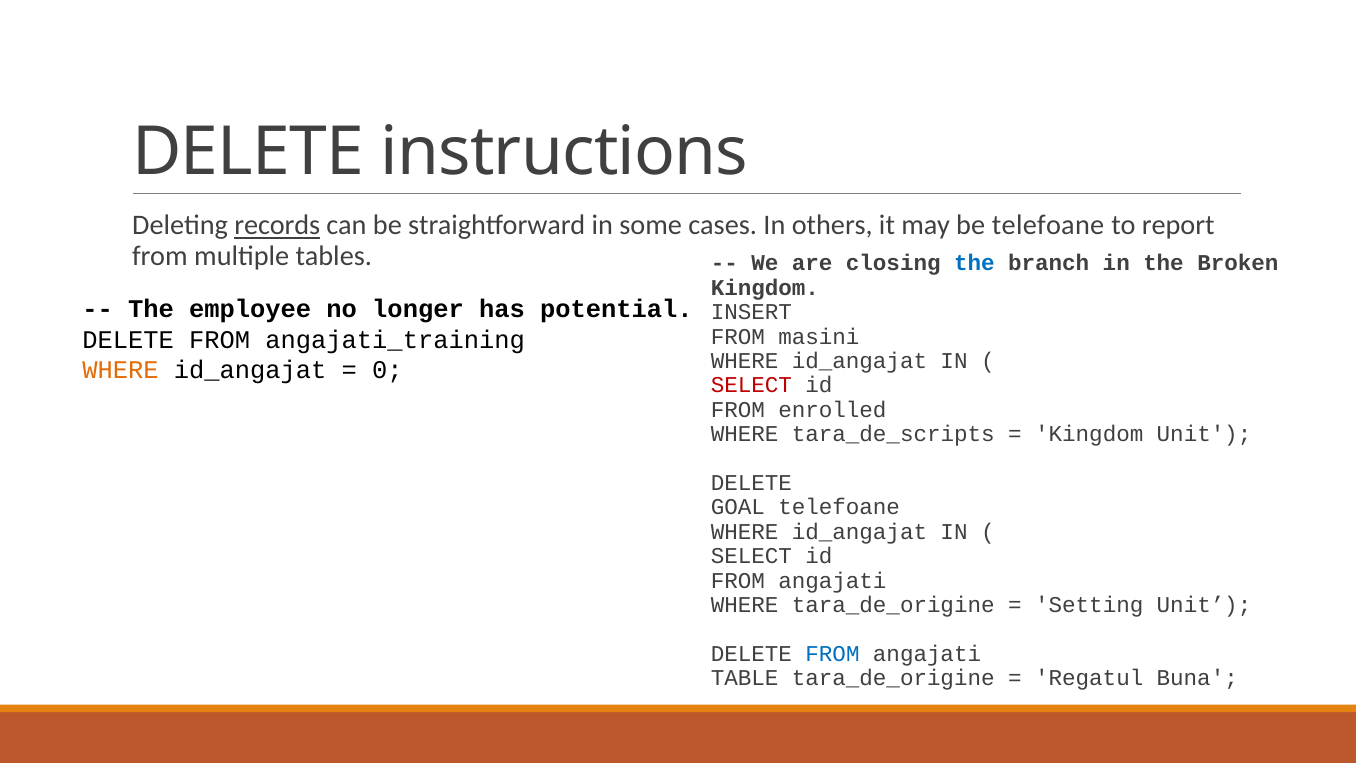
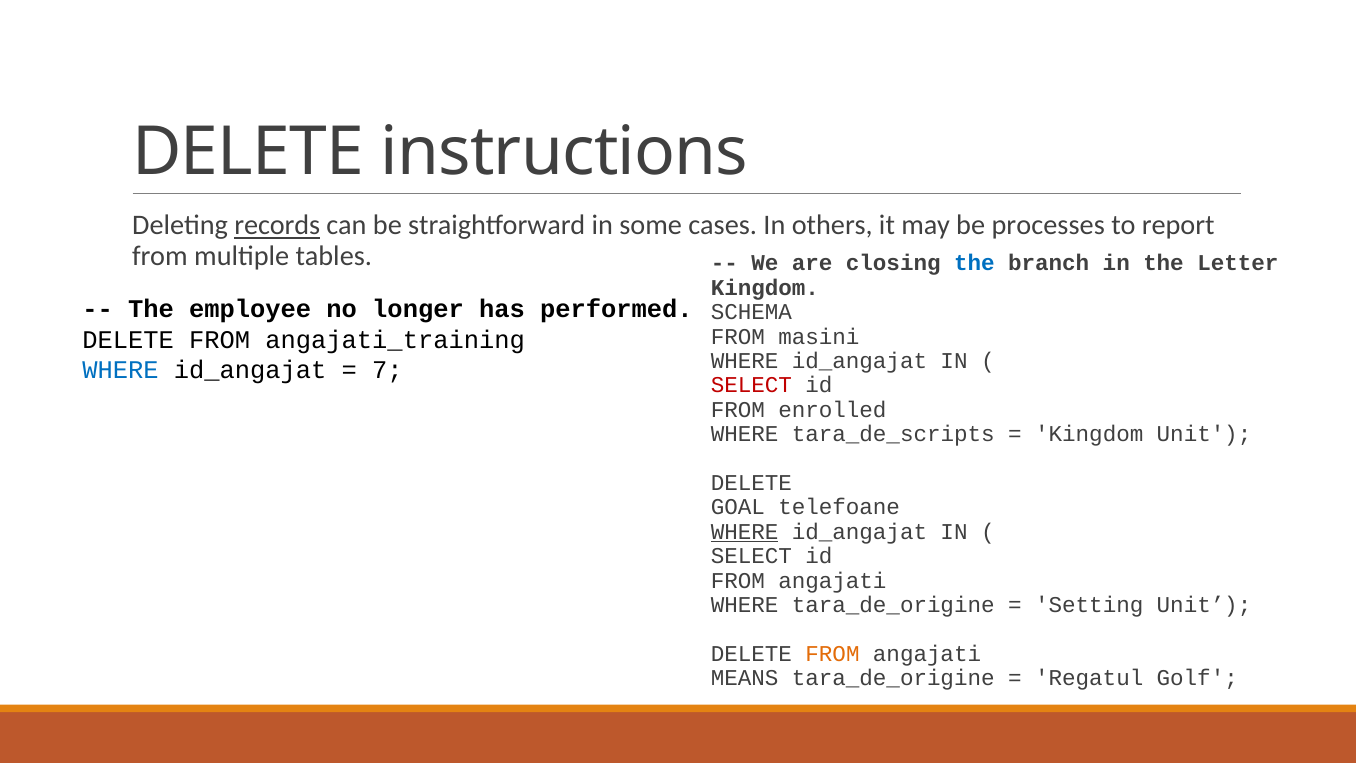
be telefoane: telefoane -> processes (1048, 225)
Broken: Broken -> Letter (1238, 263)
potential: potential -> performed (616, 309)
INSERT: INSERT -> SCHEMA (751, 312)
WHERE colour: orange -> blue (121, 370)
0: 0 -> 7 (387, 370)
WHERE underline: none -> present (745, 532)
FROM colour: blue -> orange (832, 654)
TABLE: TABLE -> MEANS (745, 678)
Buna: Buna -> Golf (1197, 678)
